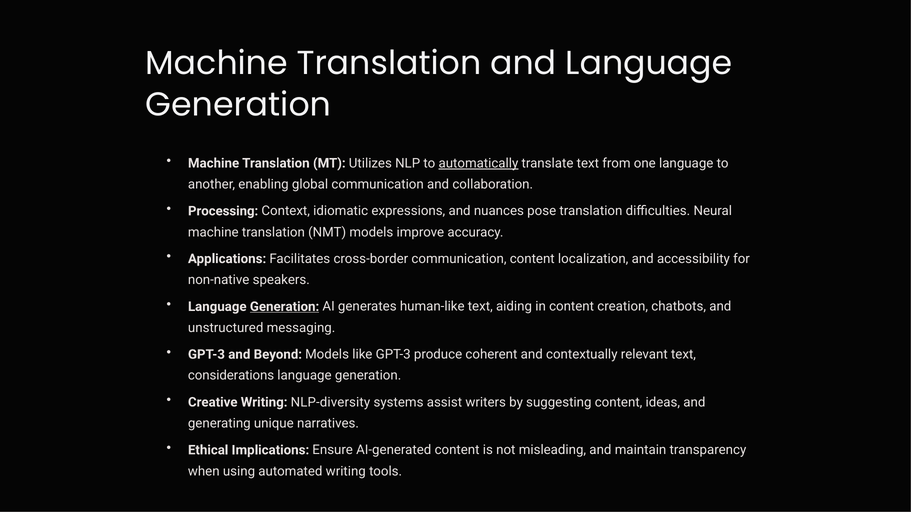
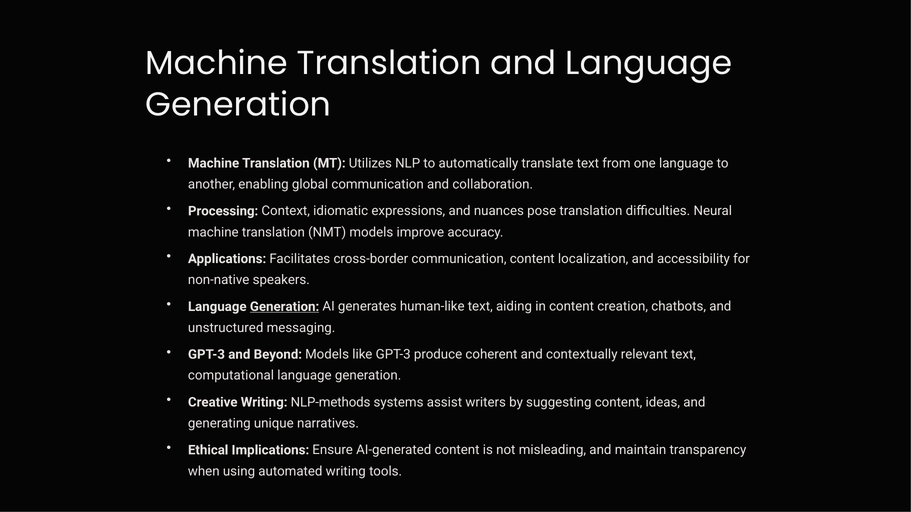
automatically underline: present -> none (478, 163)
considerations: considerations -> computational (231, 376)
NLP-diversity: NLP-diversity -> NLP-methods (331, 402)
